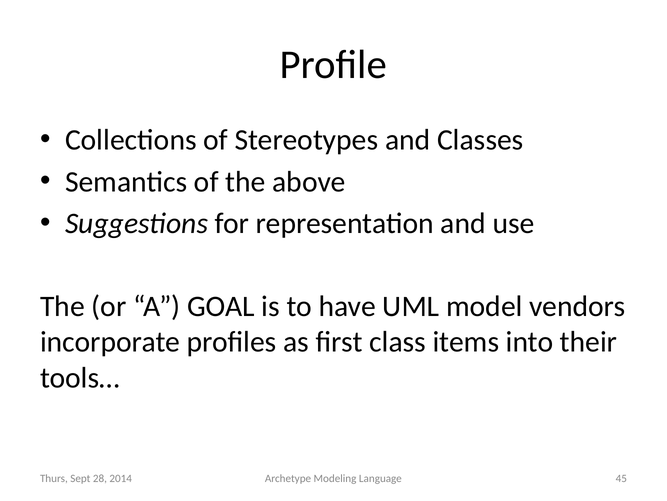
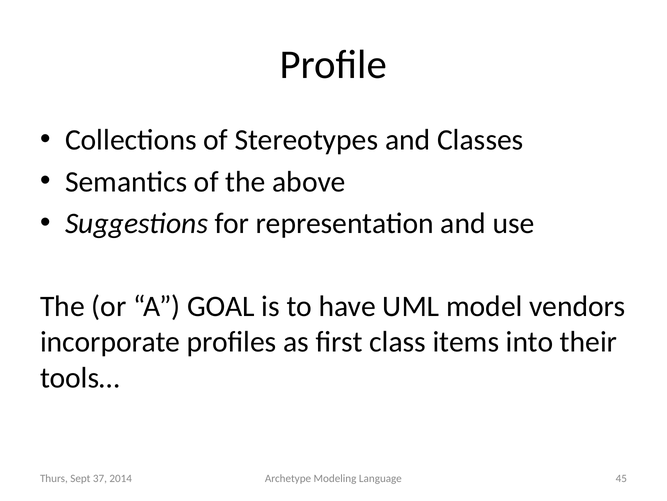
28: 28 -> 37 (100, 478)
